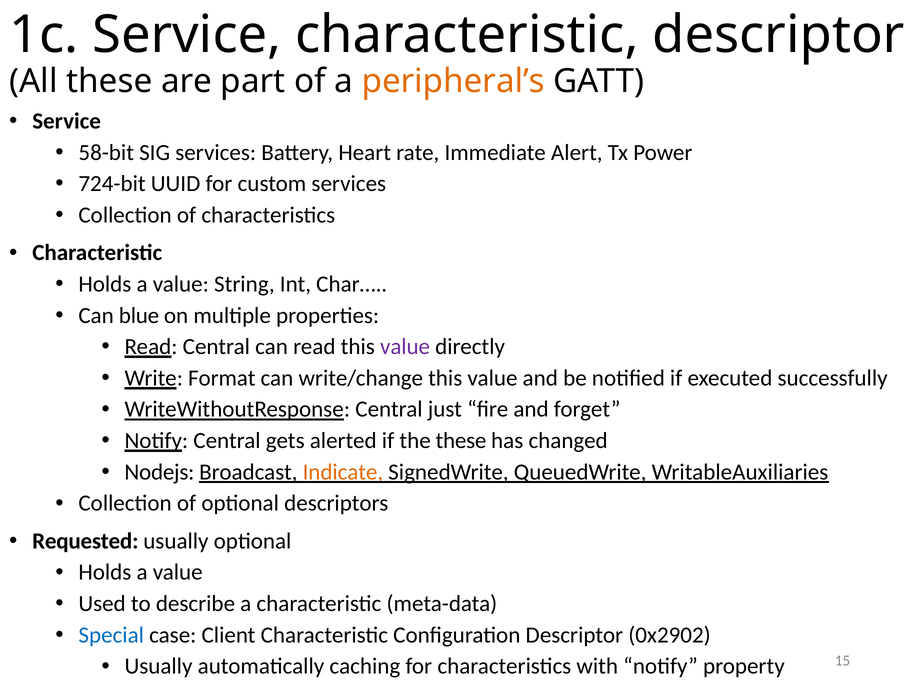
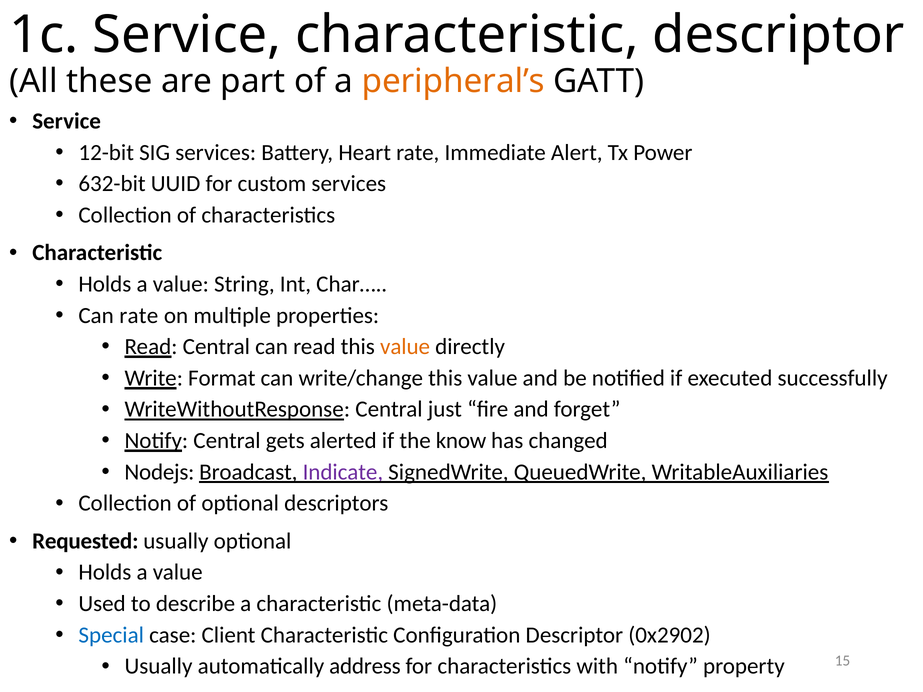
58-bit: 58-bit -> 12-bit (106, 152)
724-bit: 724-bit -> 632-bit (112, 184)
Can blue: blue -> rate (139, 316)
value colour: purple -> orange (405, 347)
the these: these -> know (461, 441)
Indicate colour: orange -> purple (343, 472)
caching: caching -> address (365, 667)
